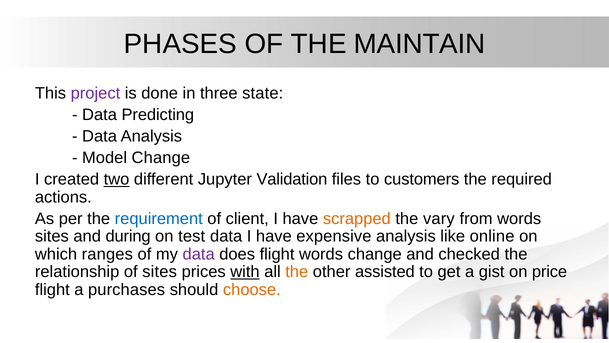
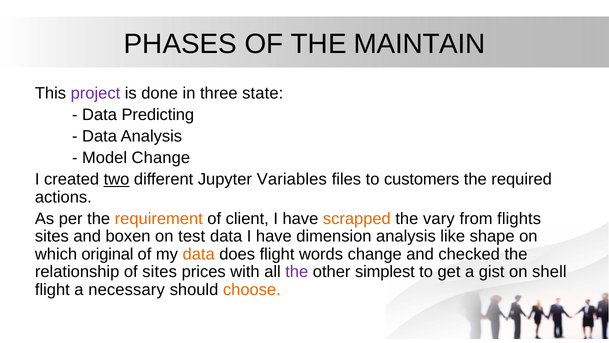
Validation: Validation -> Variables (292, 179)
requirement colour: blue -> orange (159, 218)
from words: words -> flights (519, 218)
during: during -> boxen (128, 236)
expensive: expensive -> dimension (334, 236)
online: online -> shape (492, 236)
ranges: ranges -> original (107, 254)
data colour: purple -> orange (199, 254)
with underline: present -> none (245, 272)
the colour: orange -> purple (297, 272)
assisted: assisted -> simplest (385, 272)
price: price -> shell (549, 272)
purchases: purchases -> necessary (127, 290)
